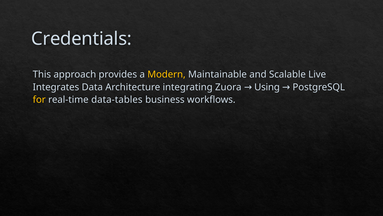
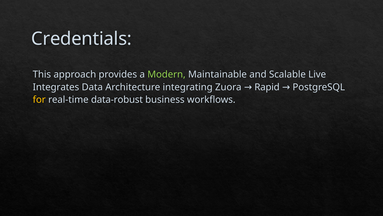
Modern colour: yellow -> light green (166, 74)
Using: Using -> Rapid (267, 87)
data-tables: data-tables -> data-robust (117, 99)
